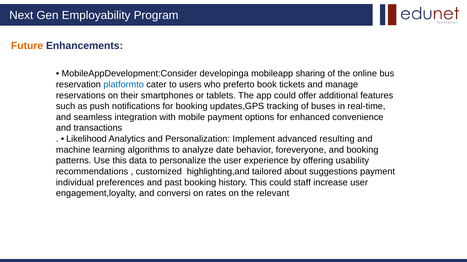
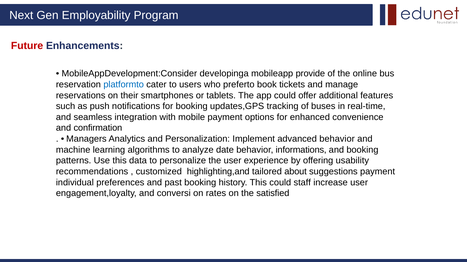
Future colour: orange -> red (27, 46)
sharing: sharing -> provide (310, 74)
transactions: transactions -> confirmation (98, 128)
Likelihood: Likelihood -> Managers (86, 139)
advanced resulting: resulting -> behavior (337, 139)
foreveryone: foreveryone -> informations (301, 150)
relevant: relevant -> satisfied (273, 194)
